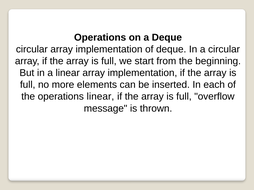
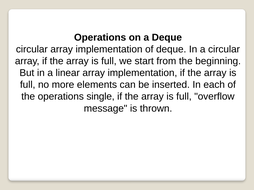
operations linear: linear -> single (101, 97)
